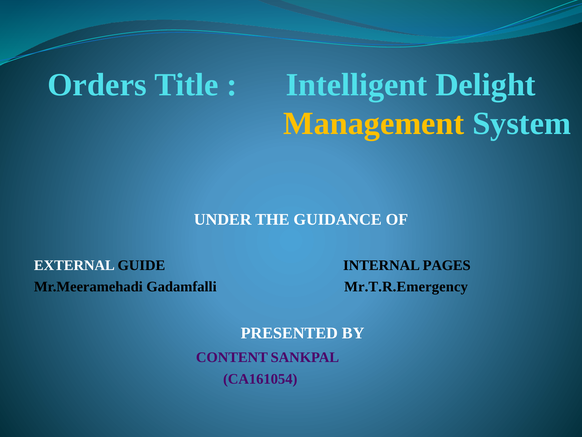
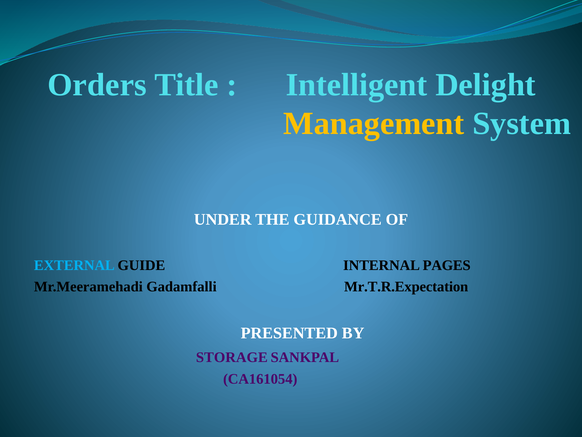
EXTERNAL colour: white -> light blue (74, 265)
Mr.T.R.Emergency: Mr.T.R.Emergency -> Mr.T.R.Expectation (406, 286)
CONTENT: CONTENT -> STORAGE (232, 357)
